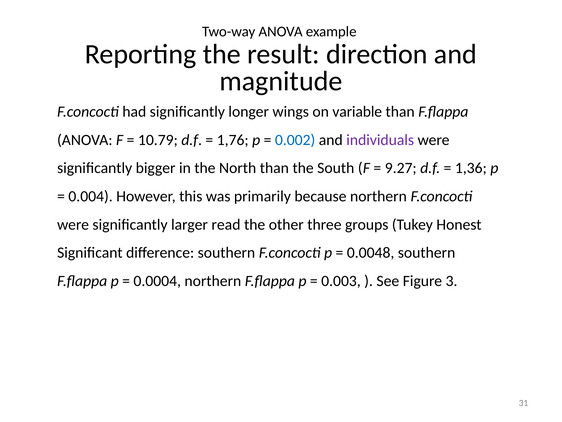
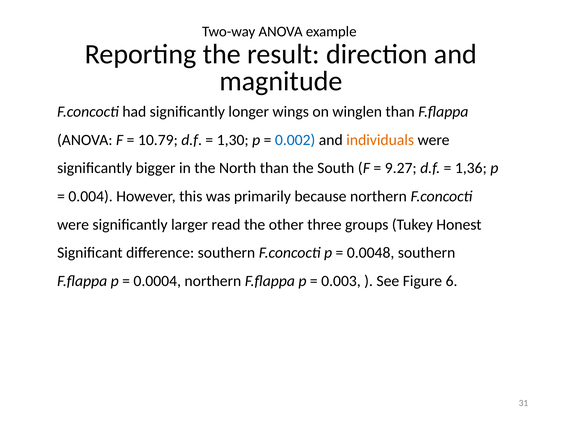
variable: variable -> winglen (357, 112)
1,76: 1,76 -> 1,30 (233, 140)
individuals colour: purple -> orange (380, 140)
3: 3 -> 6 (452, 281)
